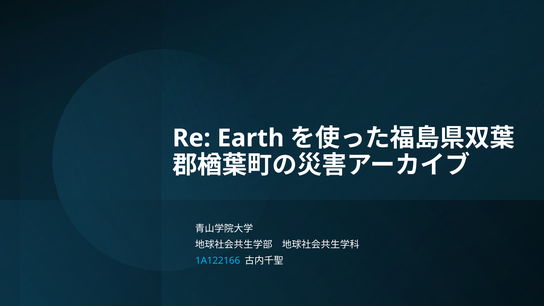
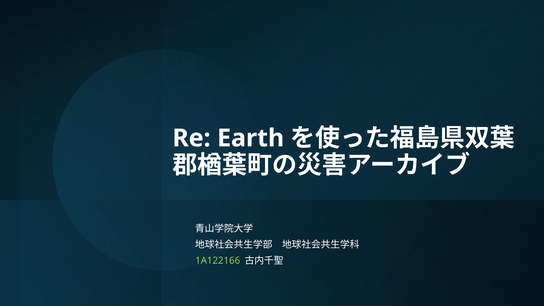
1A122166 colour: light blue -> light green (218, 261)
